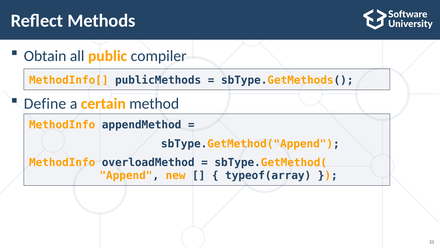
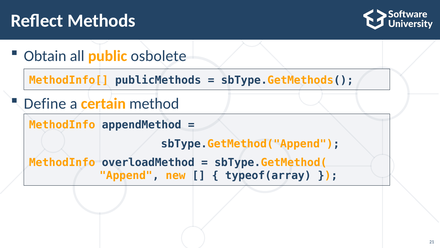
compiler: compiler -> osbolete (159, 56)
